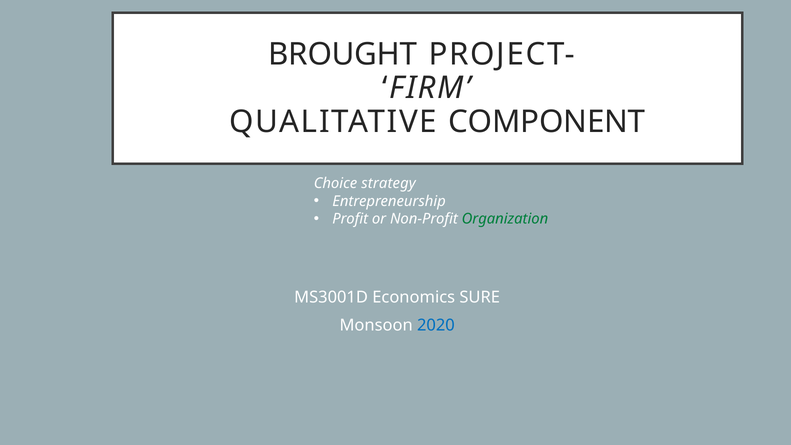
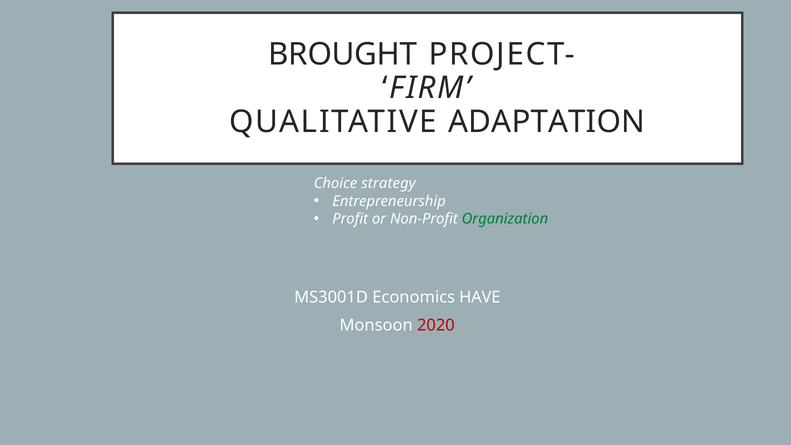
COMPONENT: COMPONENT -> ADAPTATION (547, 122)
SURE: SURE -> HAVE (480, 297)
2020 colour: blue -> red (436, 325)
